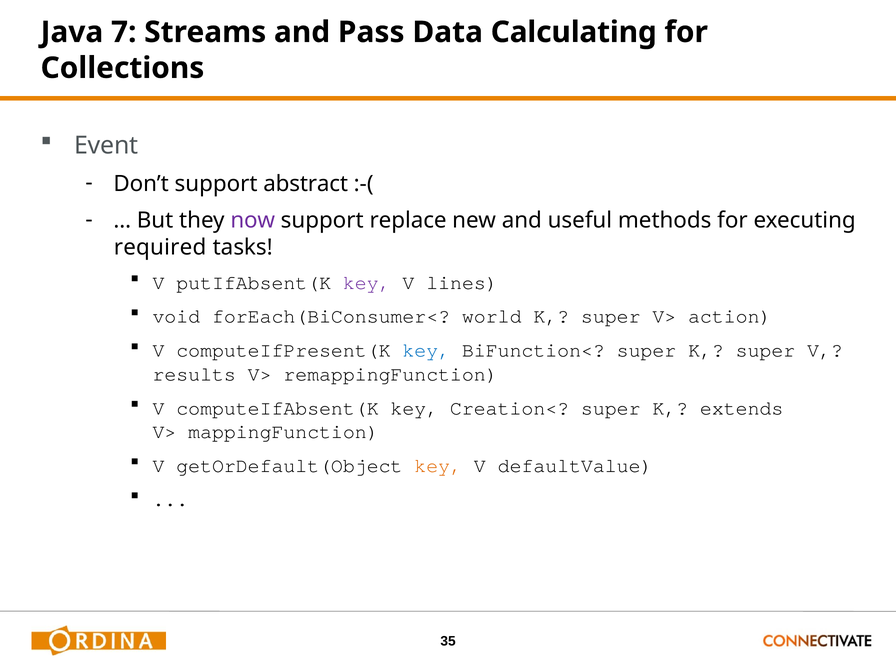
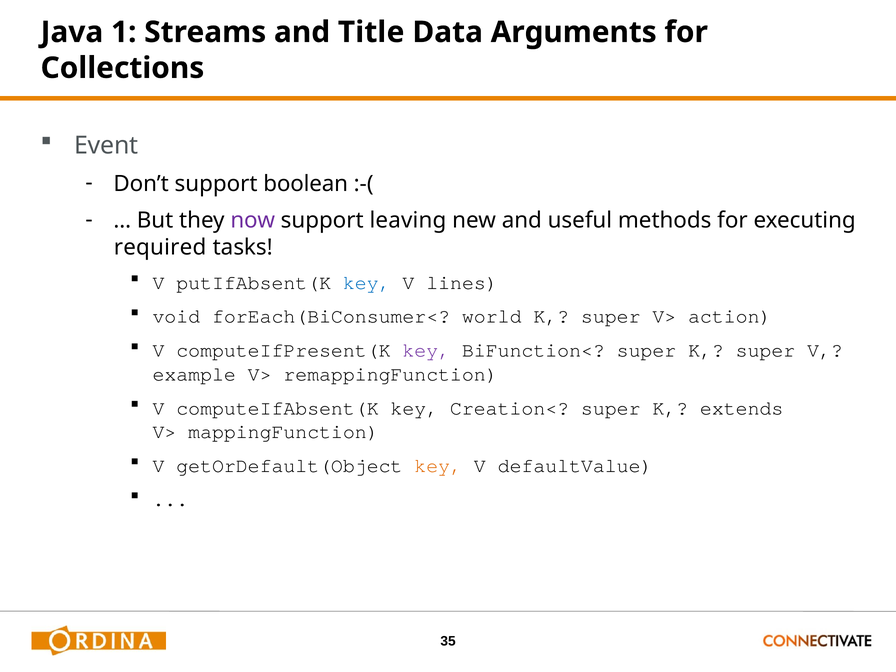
7: 7 -> 1 (124, 32)
Pass: Pass -> Title (371, 32)
Calculating: Calculating -> Arguments (574, 32)
abstract: abstract -> boolean (306, 184)
replace: replace -> leaving (408, 221)
key colour: purple -> blue (367, 283)
key colour: blue -> purple (426, 350)
results: results -> example (194, 374)
